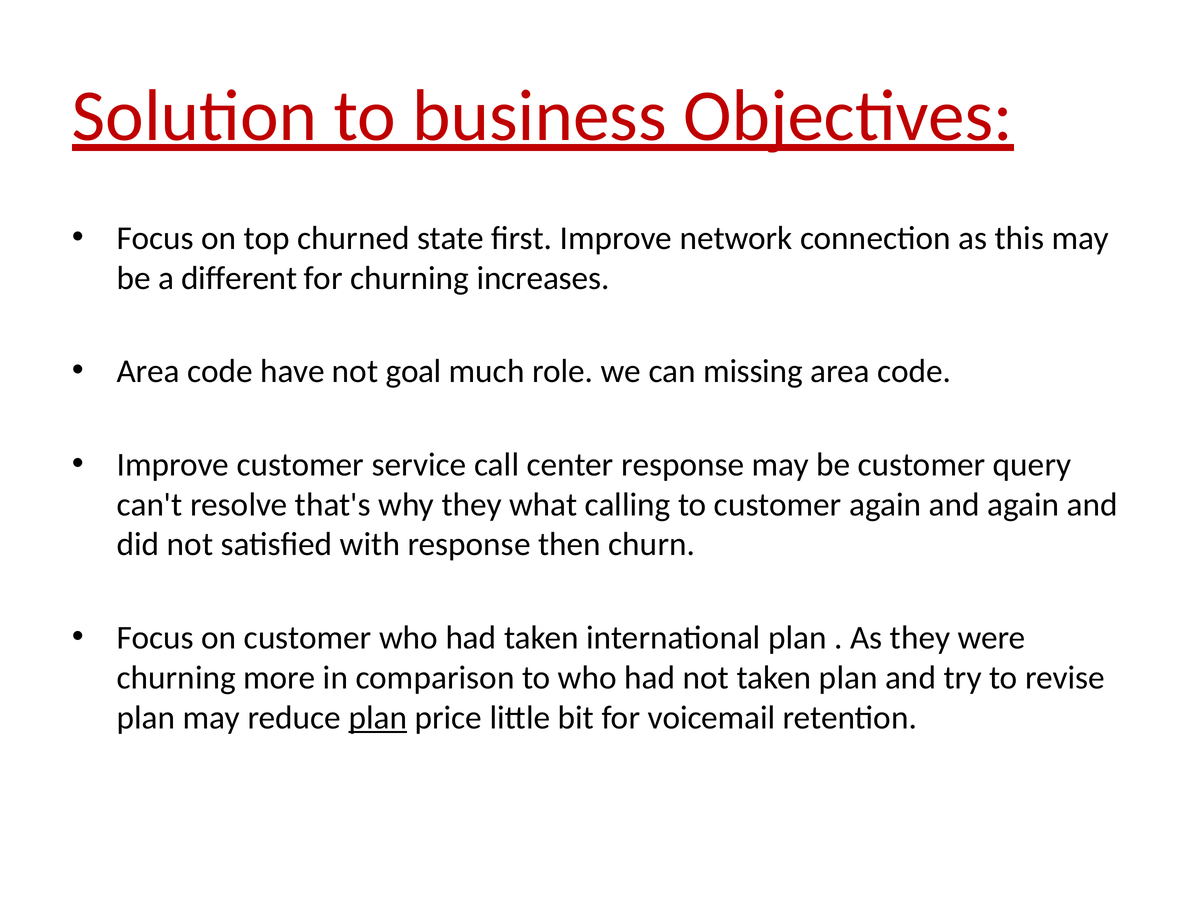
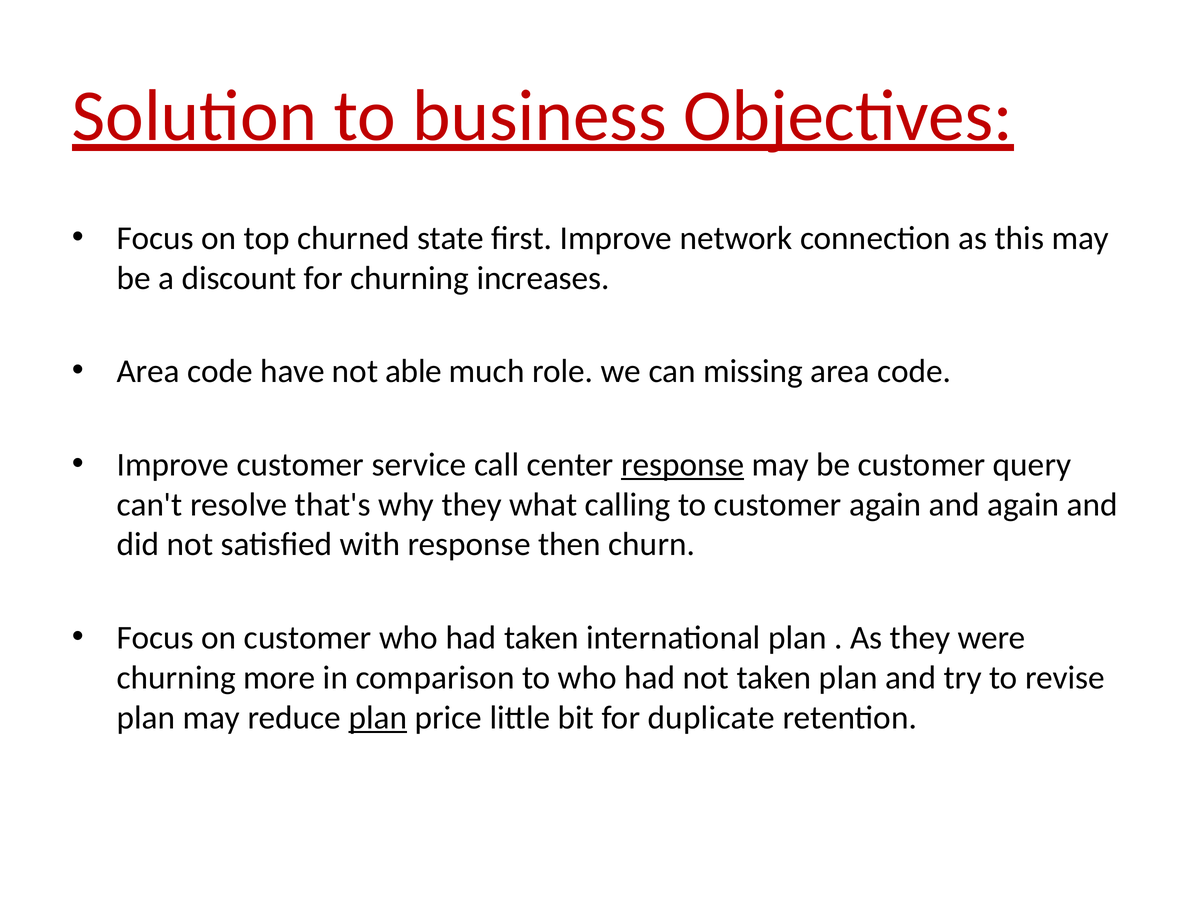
different: different -> discount (239, 278)
goal: goal -> able (414, 371)
response underline: none -> present (683, 464)
voicemail: voicemail -> duplicate (711, 717)
